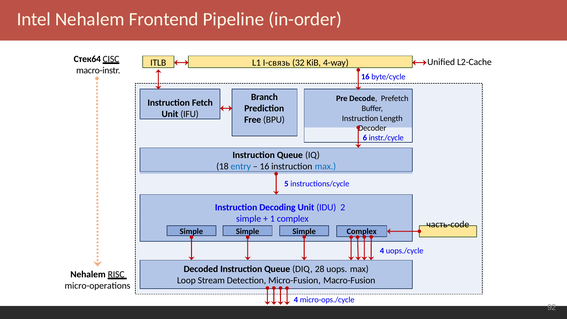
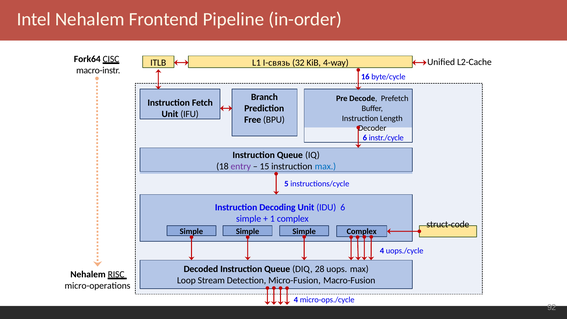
Стек64: Стек64 -> Fork64 (87, 59)
entry colour: blue -> purple (241, 166)
16: 16 -> 15 (264, 166)
IDU 2: 2 -> 6 (343, 207)
часть-code: часть-code -> struct-code (448, 224)
